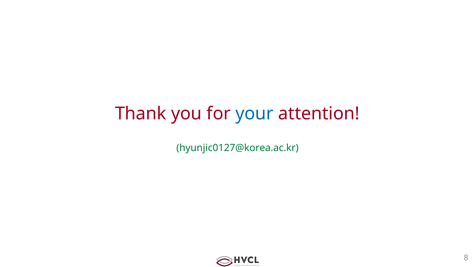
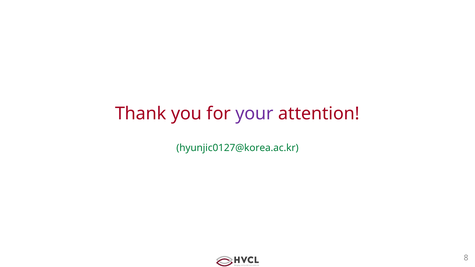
your colour: blue -> purple (255, 114)
